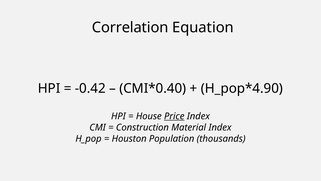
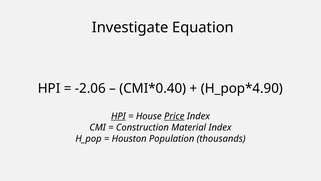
Correlation: Correlation -> Investigate (130, 27)
-0.42: -0.42 -> -2.06 (90, 88)
HPI underline: none -> present (118, 116)
